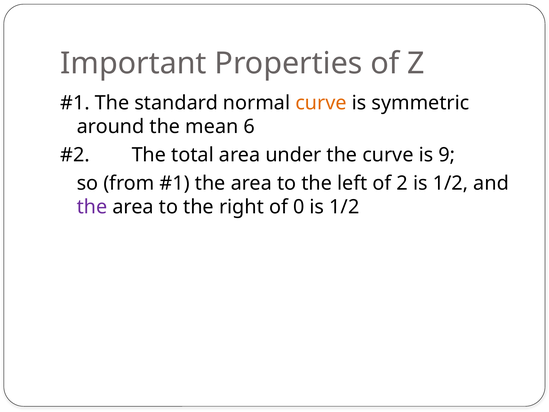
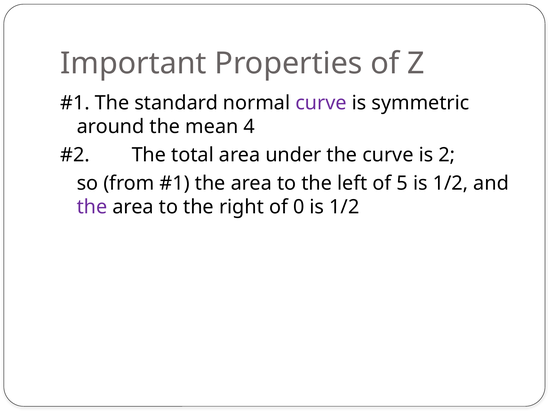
curve colour: orange -> purple (321, 103)
6: 6 -> 4 (249, 127)
9: 9 -> 2 (447, 155)
2: 2 -> 5 (402, 183)
